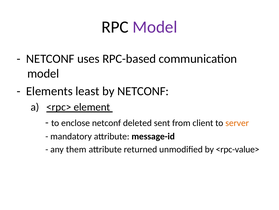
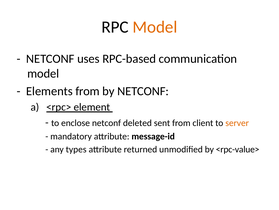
Model colour: purple -> orange (155, 27)
Elements least: least -> from (88, 91)
them: them -> types (76, 149)
